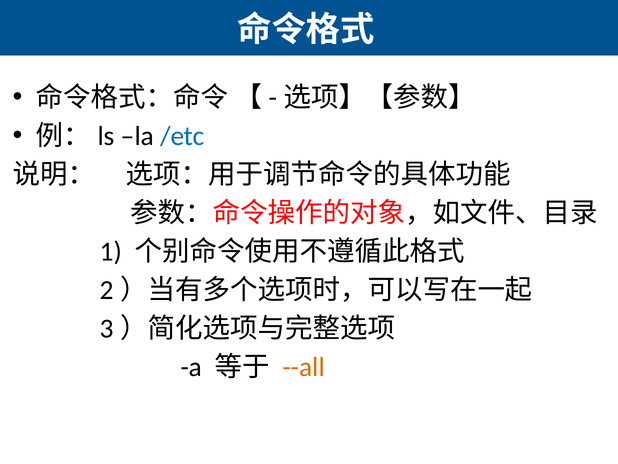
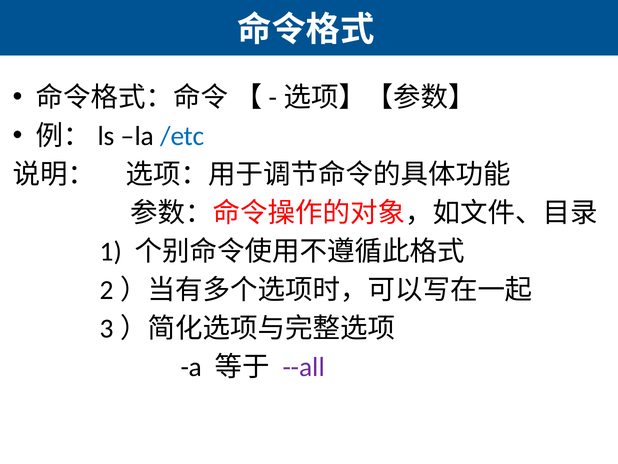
--all colour: orange -> purple (304, 367)
